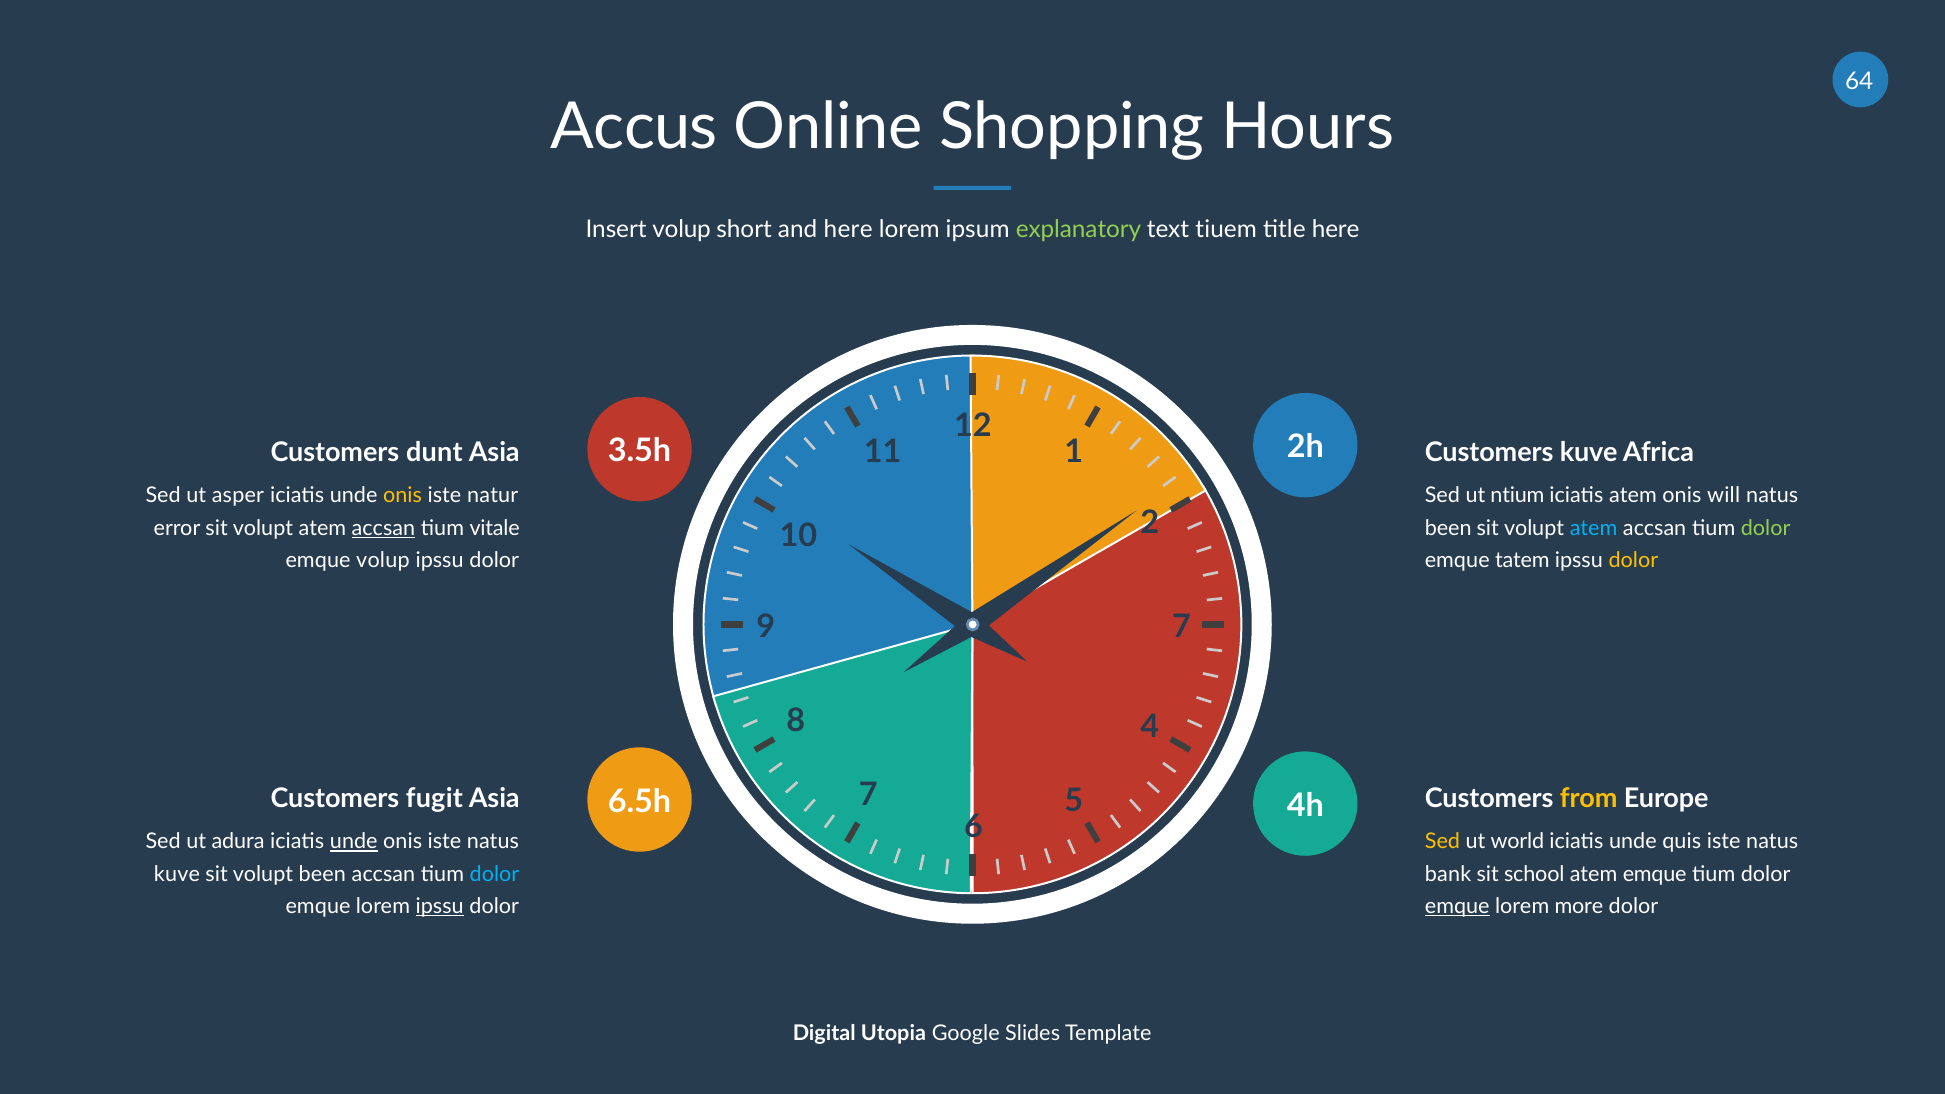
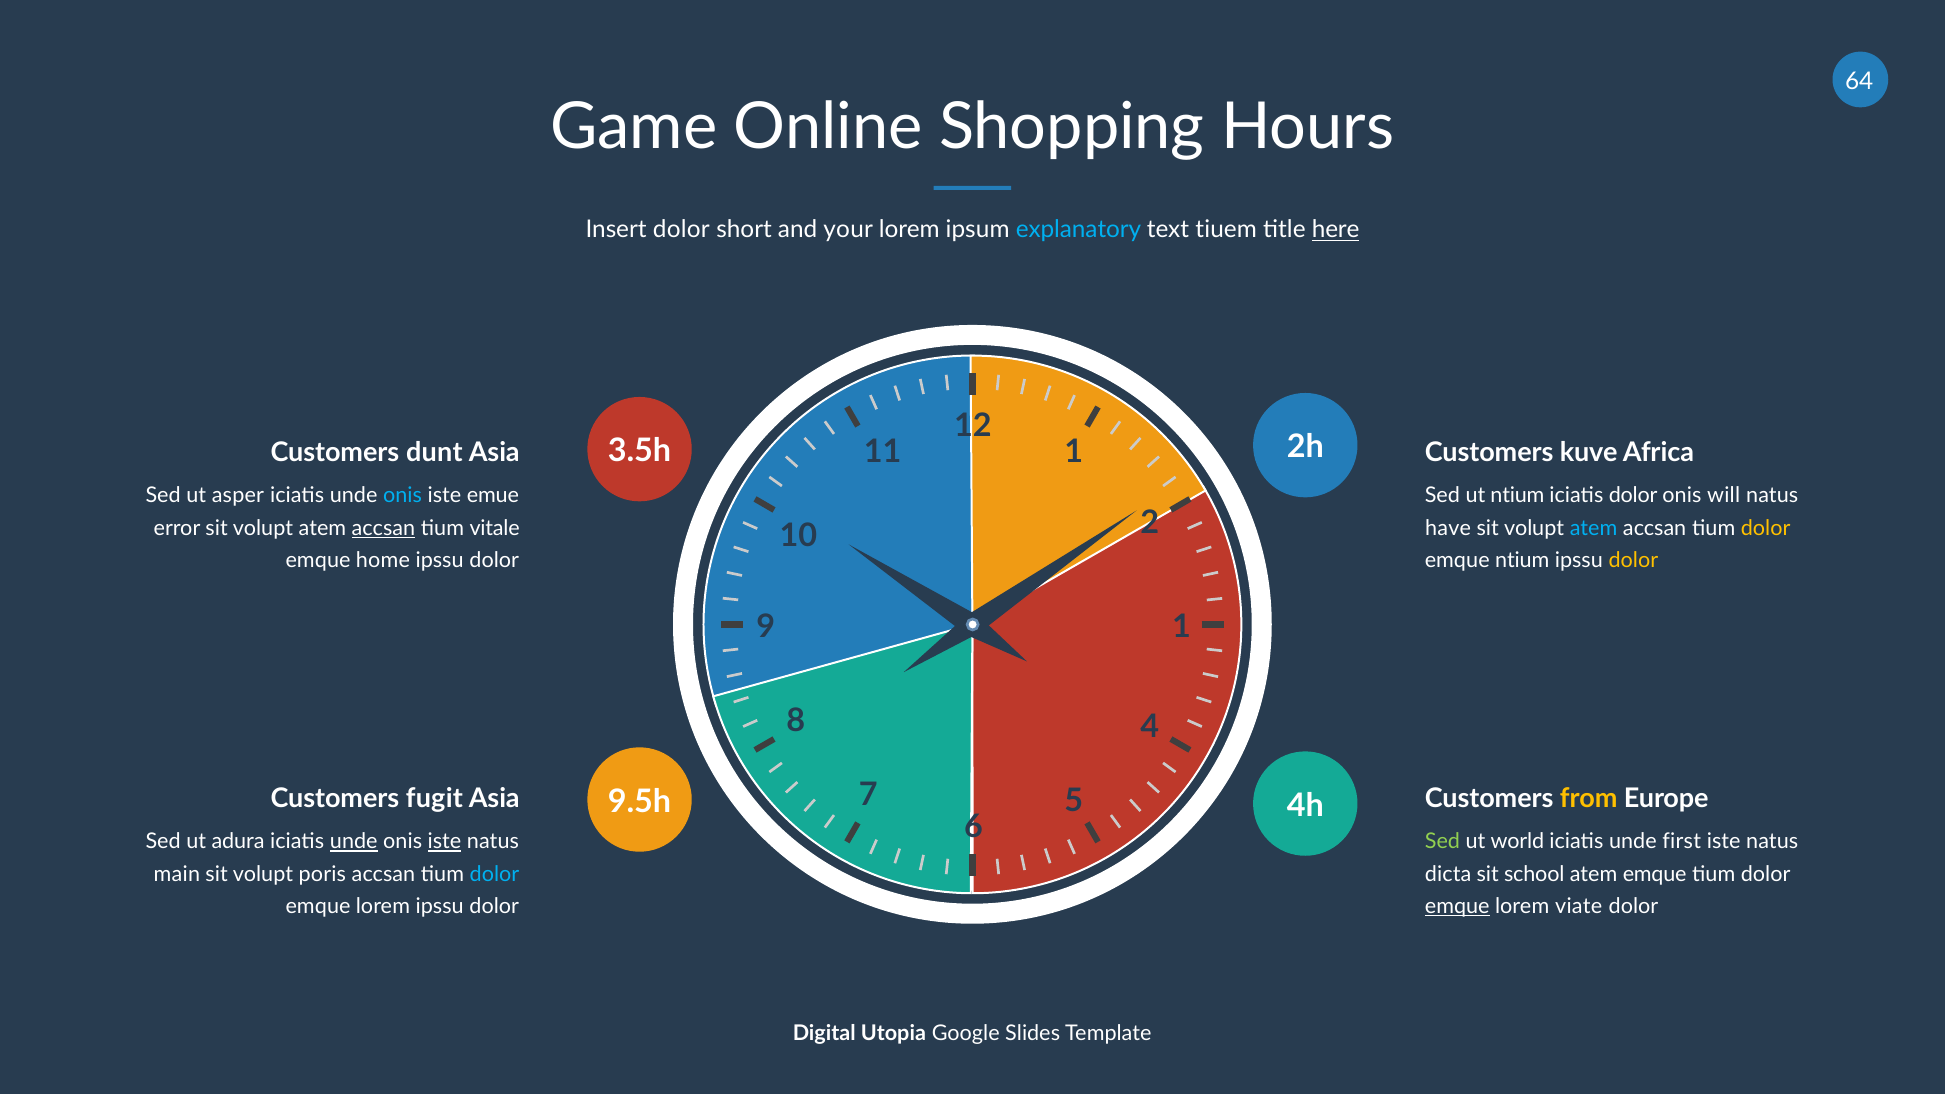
Accus: Accus -> Game (634, 128)
Insert volup: volup -> dolor (681, 230)
and here: here -> your (848, 230)
explanatory colour: light green -> light blue (1079, 230)
here underline: none -> present (1336, 230)
onis colour: yellow -> light blue (403, 496)
natur: natur -> emue (493, 496)
iciatis atem: atem -> dolor (1633, 496)
been: been -> have (1448, 528)
dolor colour: light green -> yellow (1766, 528)
emque volup: volup -> home (383, 560)
emque tatem: tatem -> ntium (1522, 560)
9 7: 7 -> 1 (1182, 627)
6.5h: 6.5h -> 9.5h (640, 802)
iste underline: none -> present (444, 842)
Sed colour: yellow -> light green (1442, 842)
quis: quis -> first (1682, 842)
kuve: kuve -> main (177, 874)
volupt been: been -> poris (322, 874)
bank: bank -> dicta (1448, 874)
ipssu underline: present -> none (440, 906)
more: more -> viate (1579, 906)
